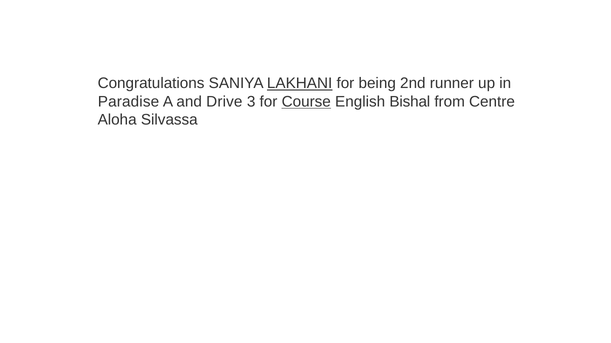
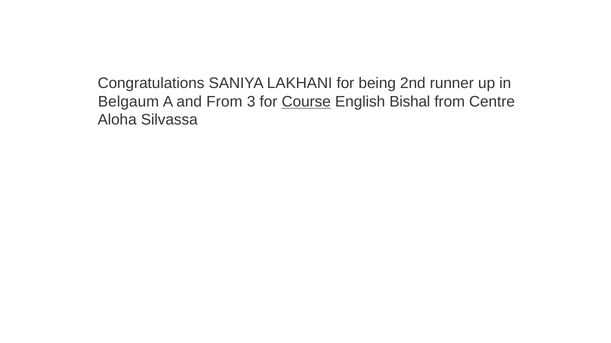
LAKHANI underline: present -> none (300, 84)
Paradise: Paradise -> Belgaum (128, 102)
and Drive: Drive -> From (224, 102)
